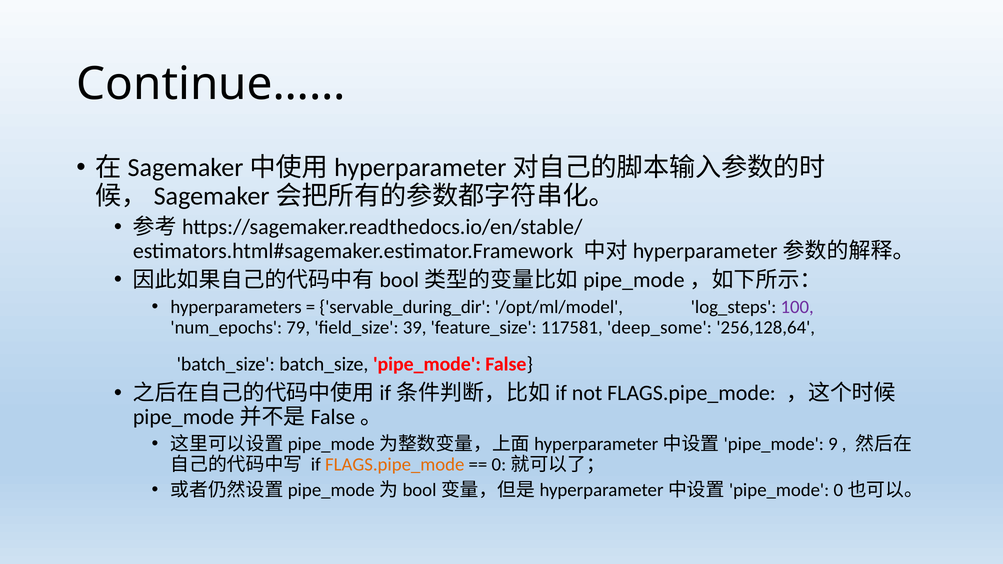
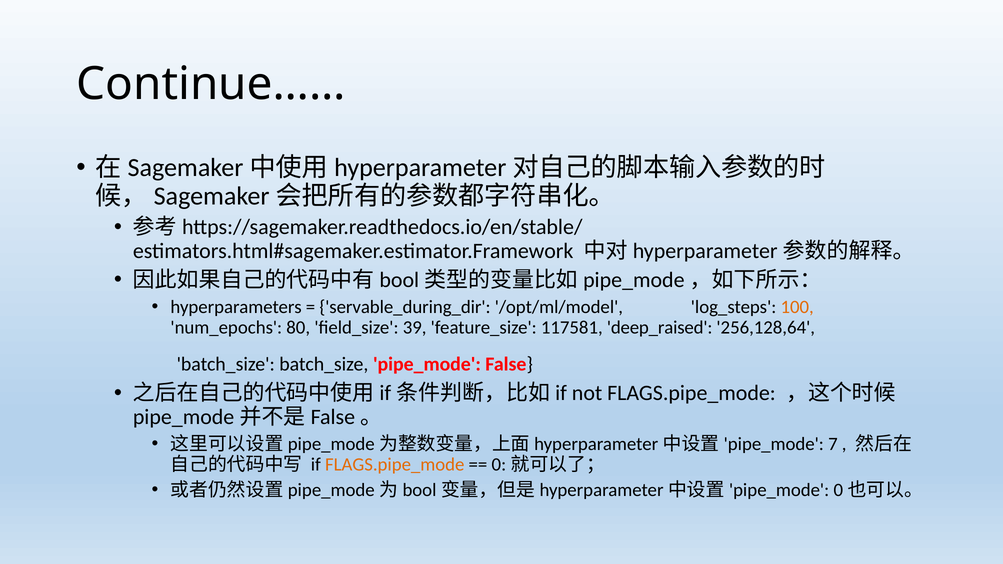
100 colour: purple -> orange (797, 307)
79: 79 -> 80 (298, 327)
deep_some: deep_some -> deep_raised (660, 327)
9: 9 -> 7 (833, 444)
